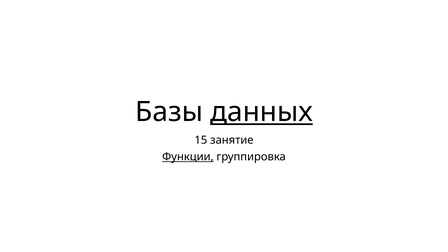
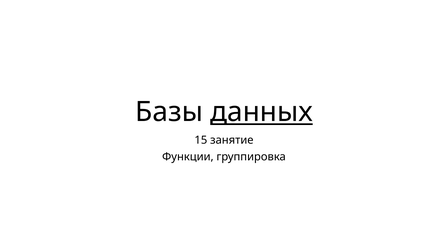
Функции underline: present -> none (188, 157)
